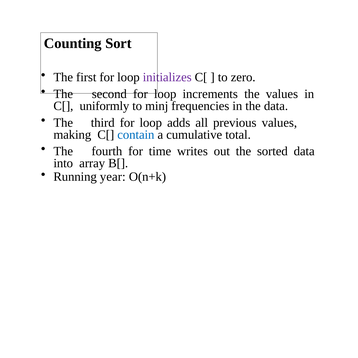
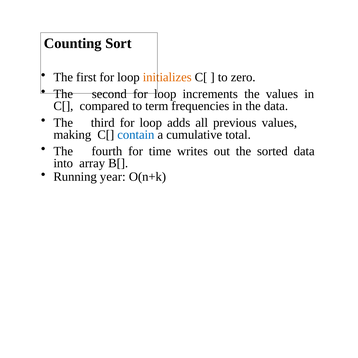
initializes colour: purple -> orange (167, 77)
uniformly: uniformly -> compared (104, 106)
minj: minj -> term (157, 106)
